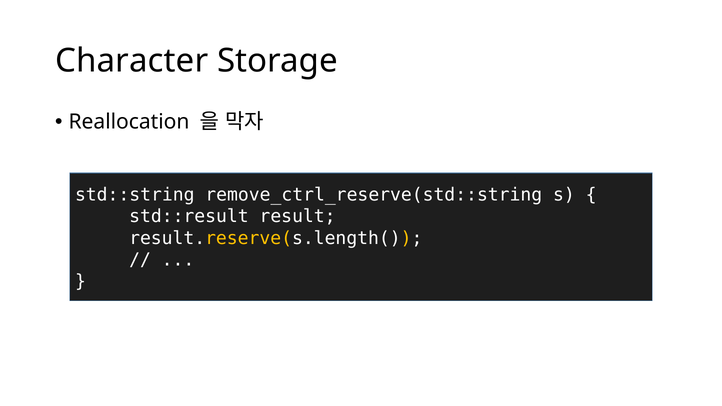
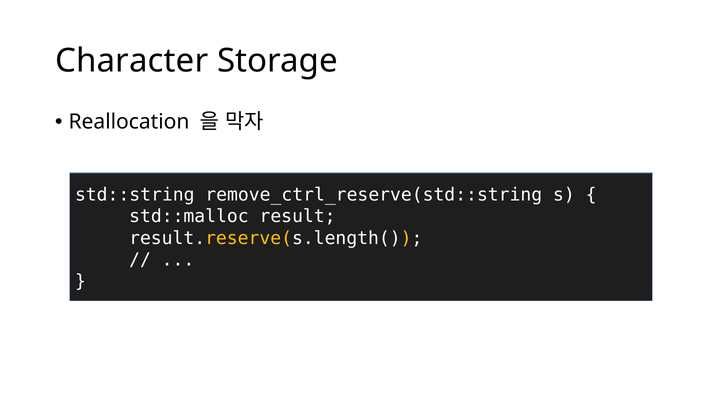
std::result: std::result -> std::malloc (189, 217)
